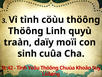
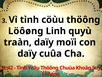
Thöông: Thöông -> Löôøng (26, 31)
sinh: sinh -> daïy (27, 53)
